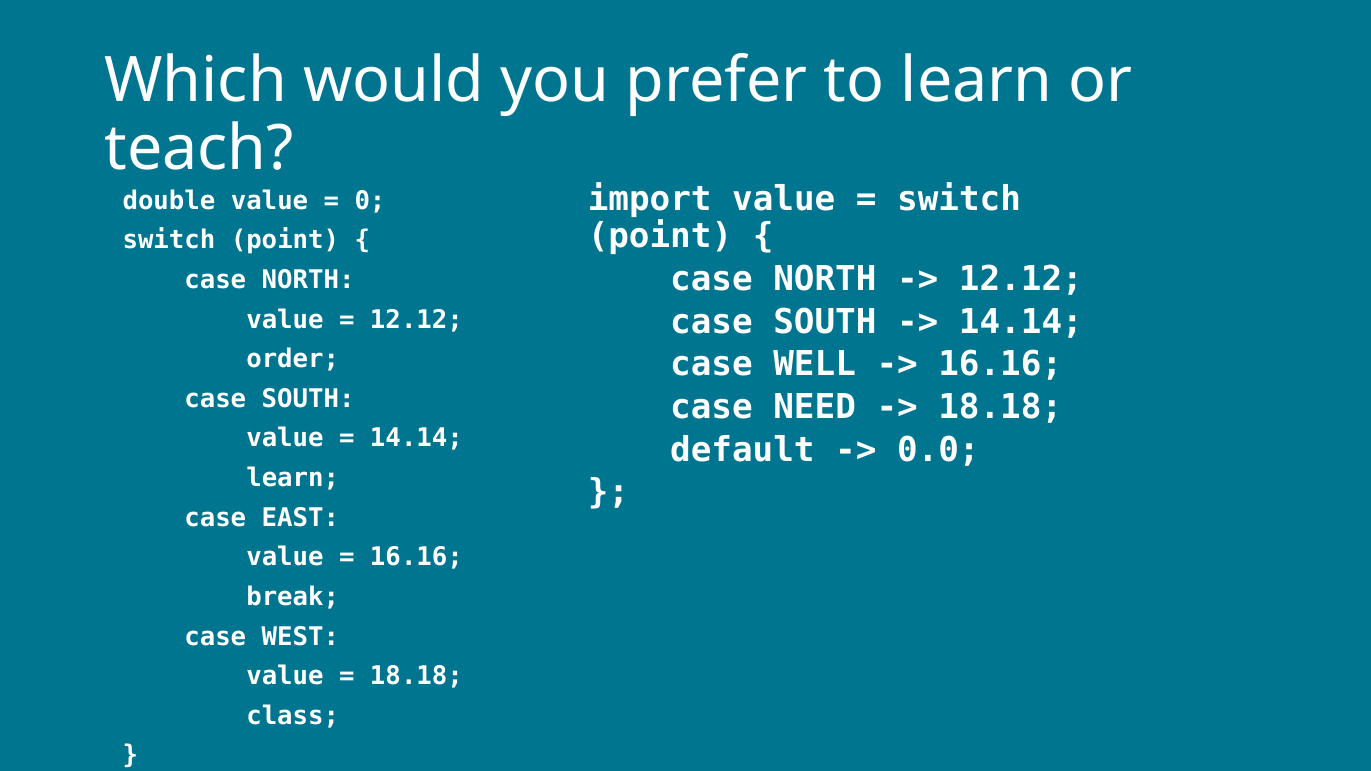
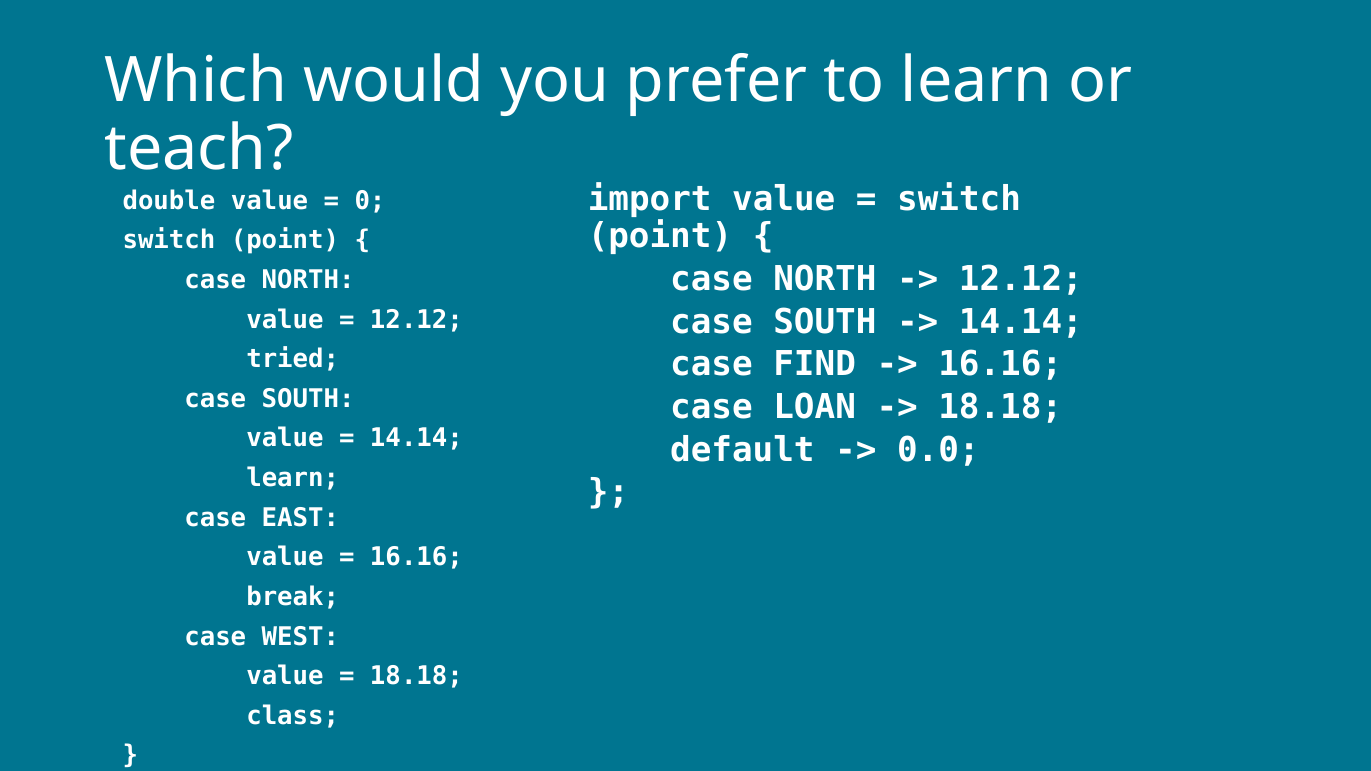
order: order -> tried (293, 359)
WELL: WELL -> FIND (815, 365)
NEED: NEED -> LOAN (815, 407)
